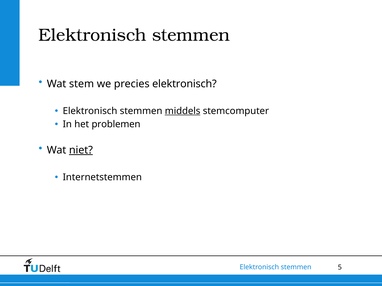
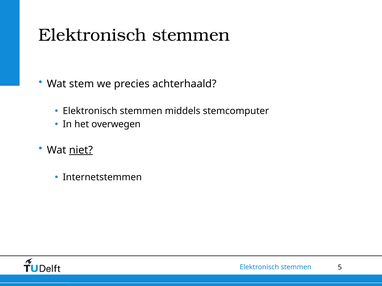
precies elektronisch: elektronisch -> achterhaald (184, 84)
middels underline: present -> none (183, 111)
problemen: problemen -> overwegen (116, 124)
